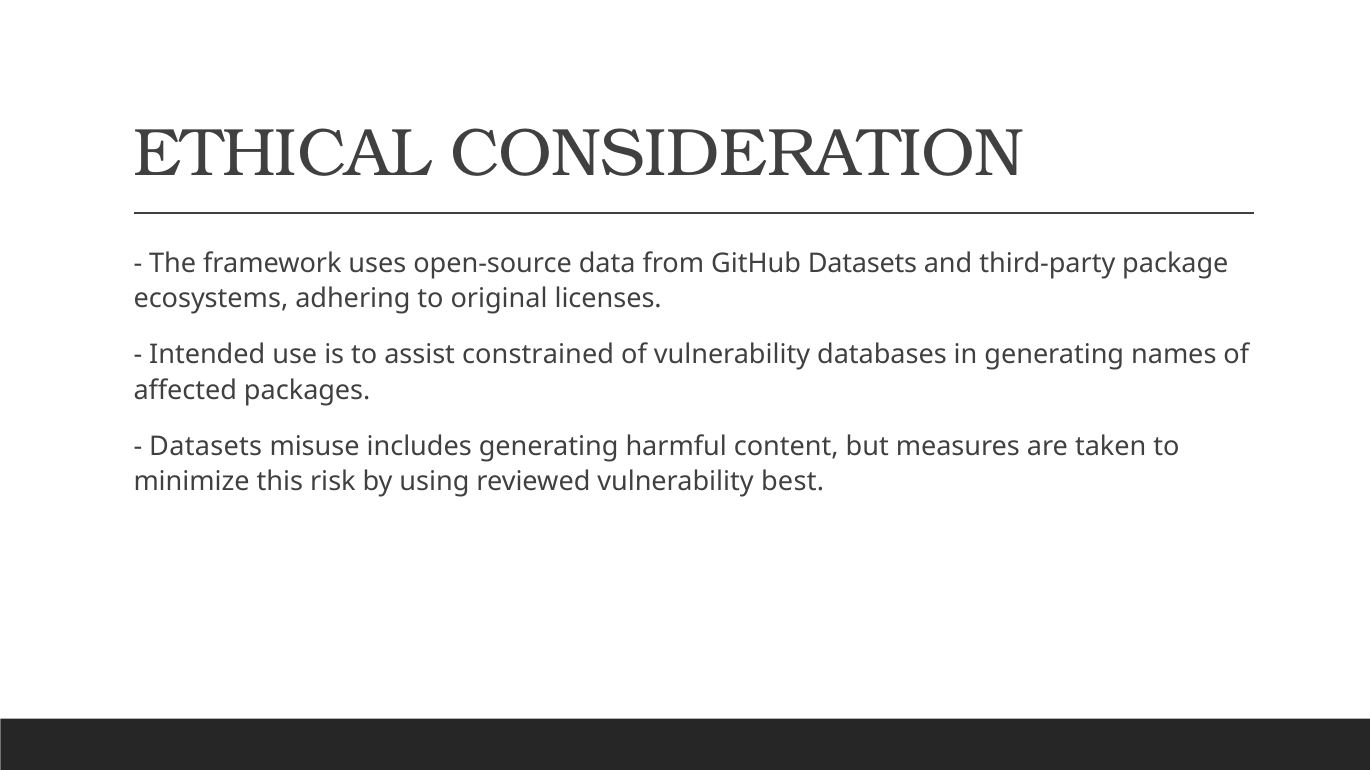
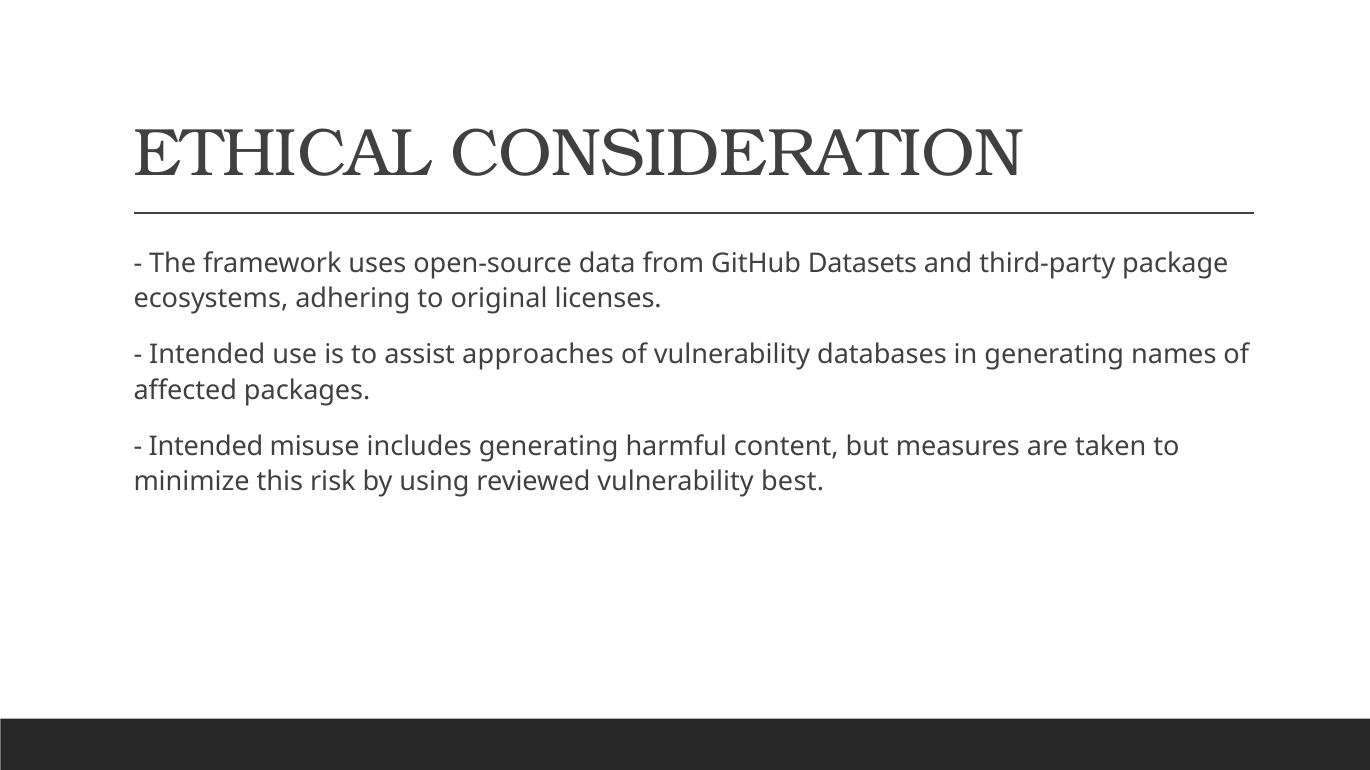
constrained: constrained -> approaches (538, 355)
Datasets: Datasets -> Intended (206, 446)
